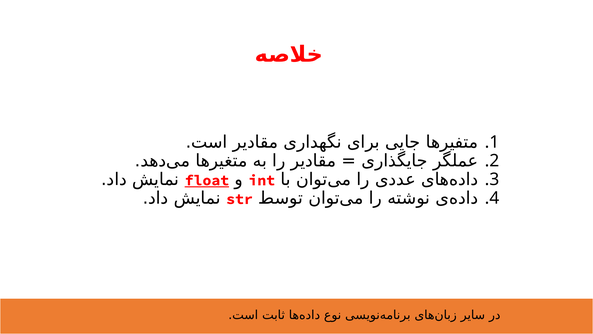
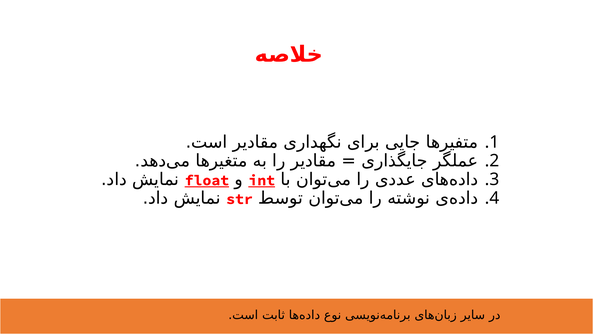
int underline: none -> present (262, 180)
